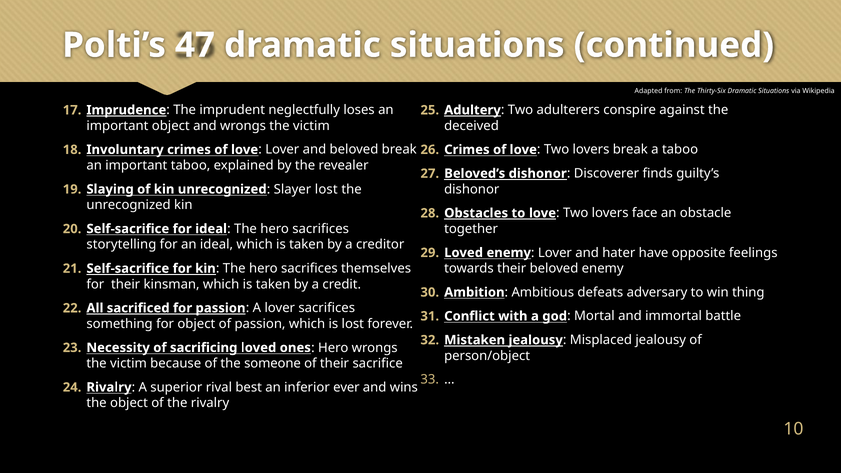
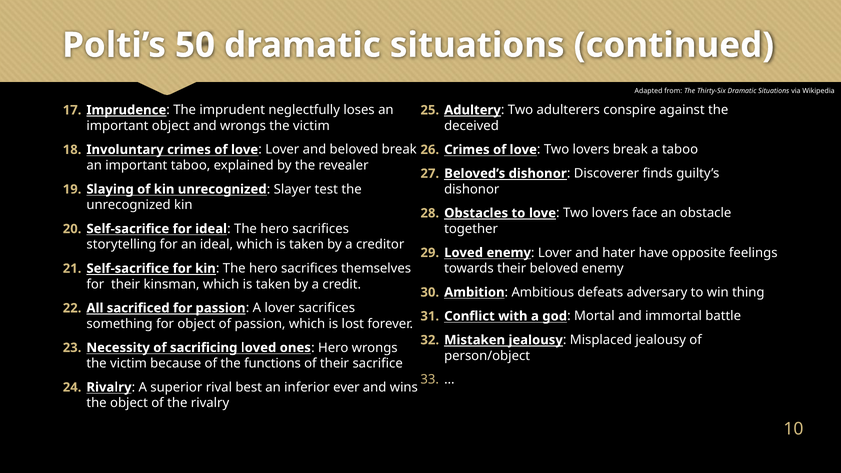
47: 47 -> 50 (195, 45)
Slayer lost: lost -> test (326, 189)
someone: someone -> functions (273, 363)
